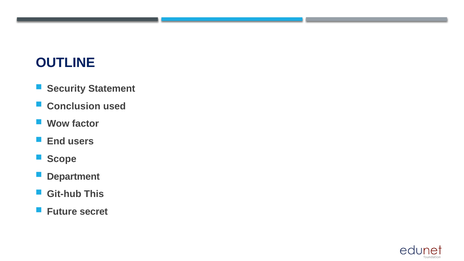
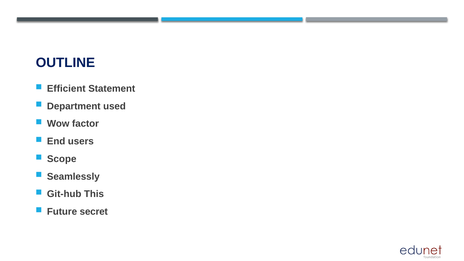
Security: Security -> Efficient (66, 89)
Conclusion: Conclusion -> Department (74, 106)
Department: Department -> Seamlessly (73, 177)
